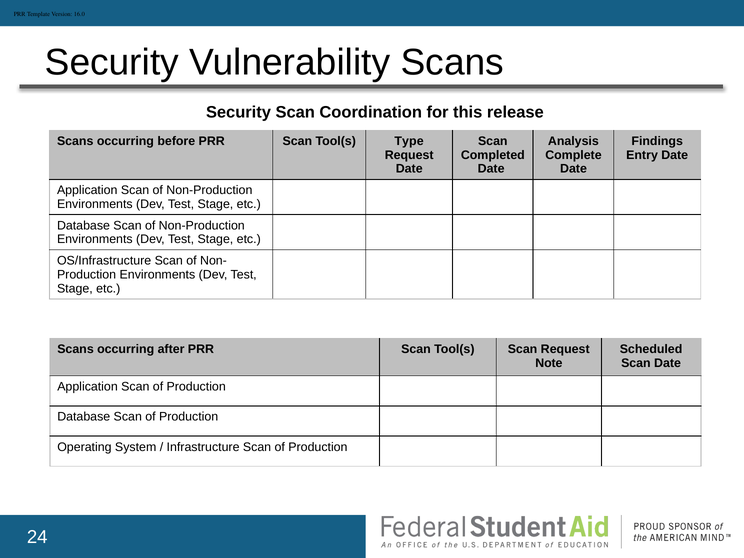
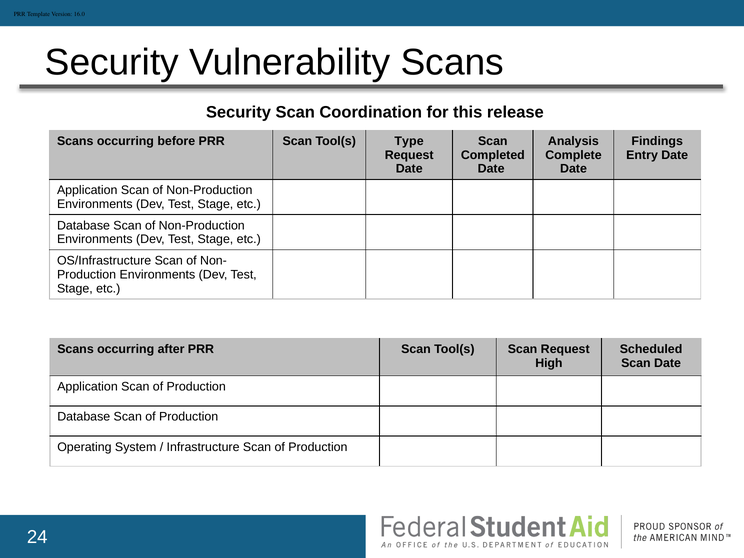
Note: Note -> High (549, 363)
